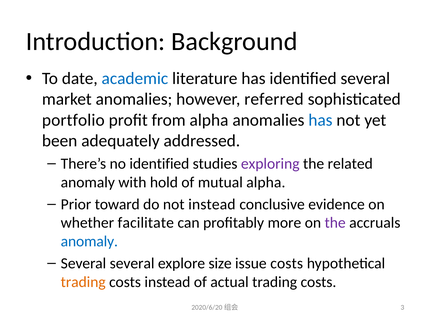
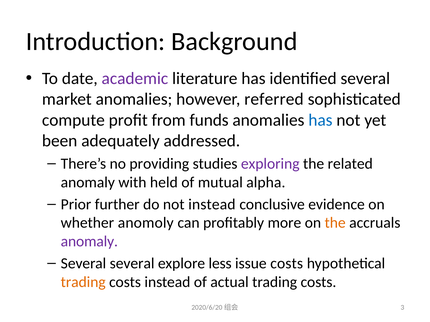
academic colour: blue -> purple (135, 79)
portfolio: portfolio -> compute (73, 120)
from alpha: alpha -> funds (209, 120)
no identified: identified -> providing (159, 164)
hold: hold -> held (164, 183)
toward: toward -> further (117, 205)
facilitate: facilitate -> anomoly (146, 223)
the colour: purple -> orange (335, 223)
anomaly colour: blue -> purple (89, 242)
size: size -> less (220, 264)
